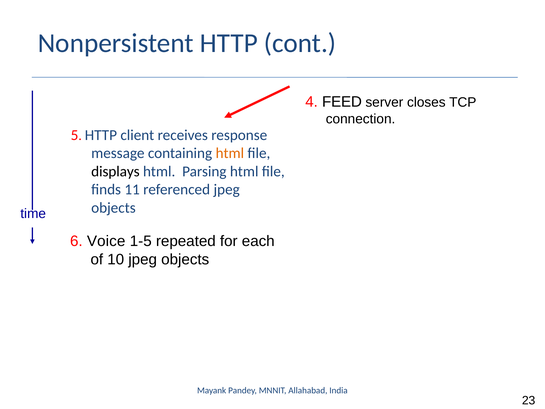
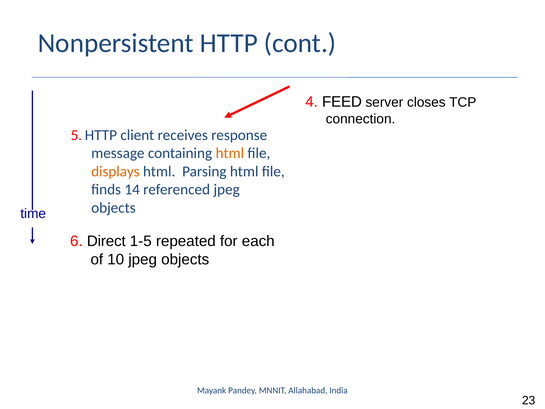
displays colour: black -> orange (115, 171)
11: 11 -> 14 (132, 189)
Voice: Voice -> Direct (106, 241)
